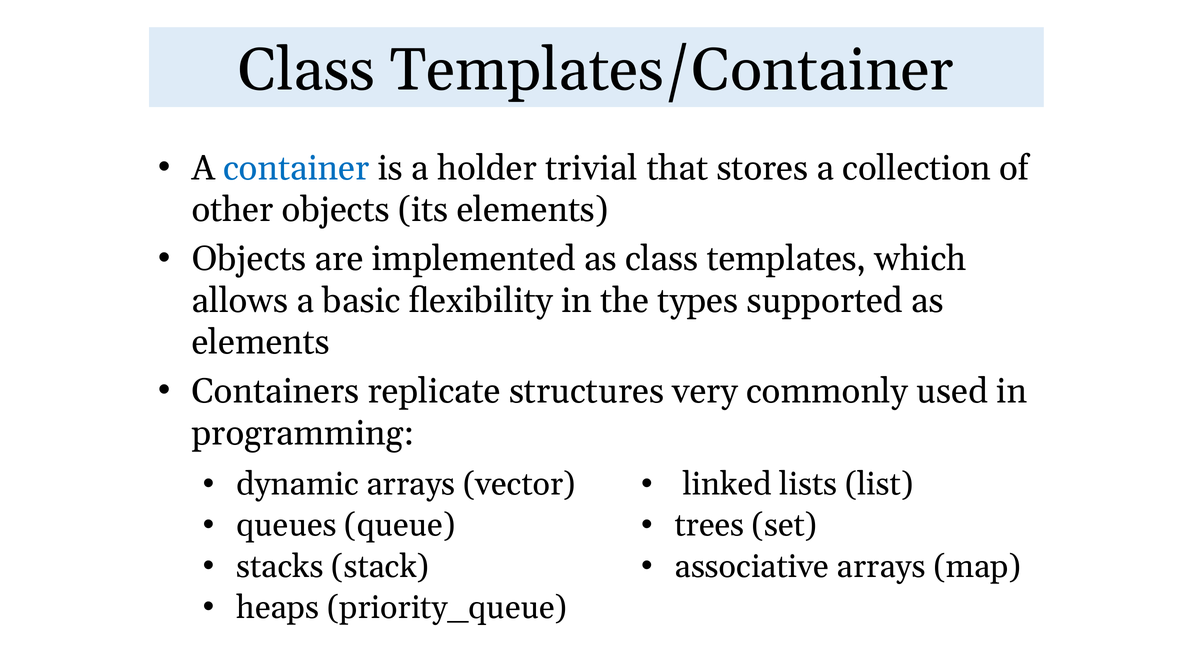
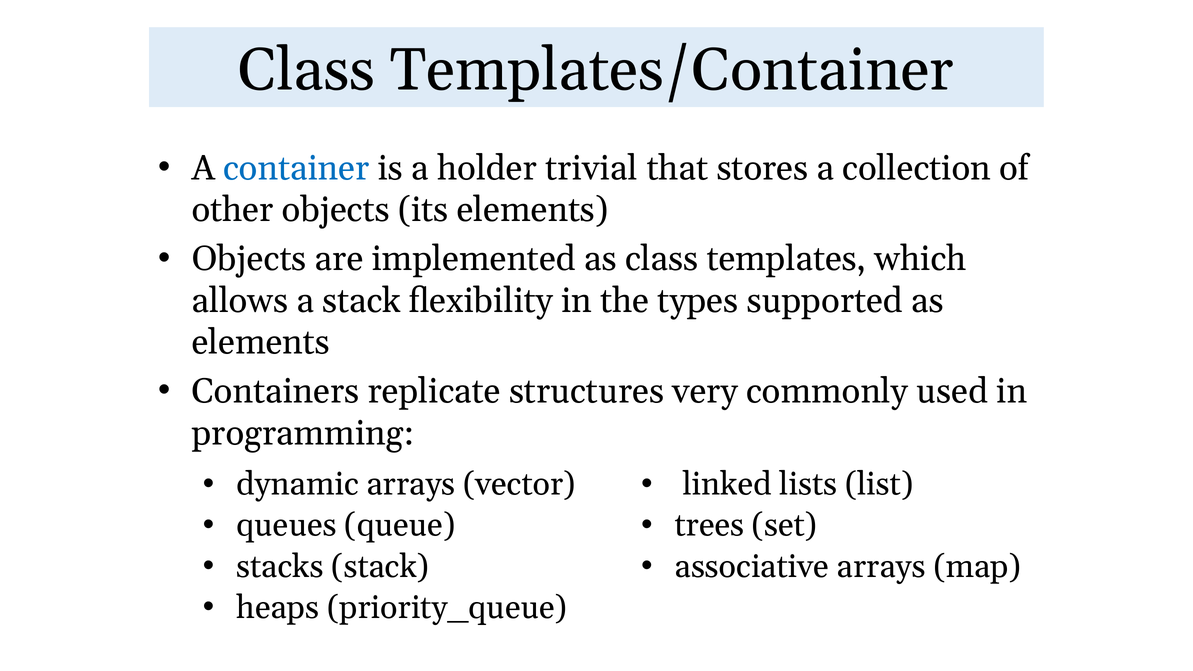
a basic: basic -> stack (362, 301)
